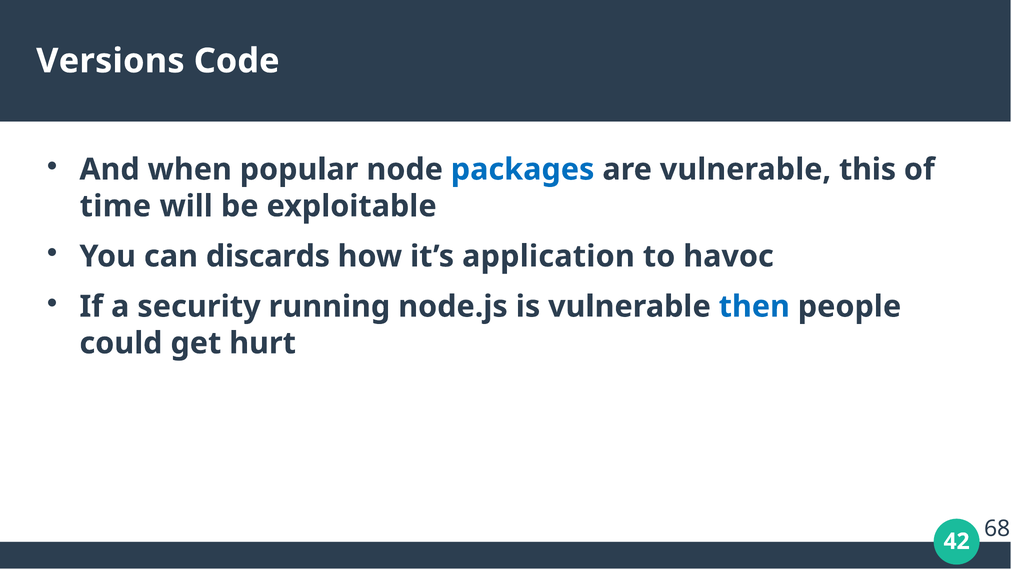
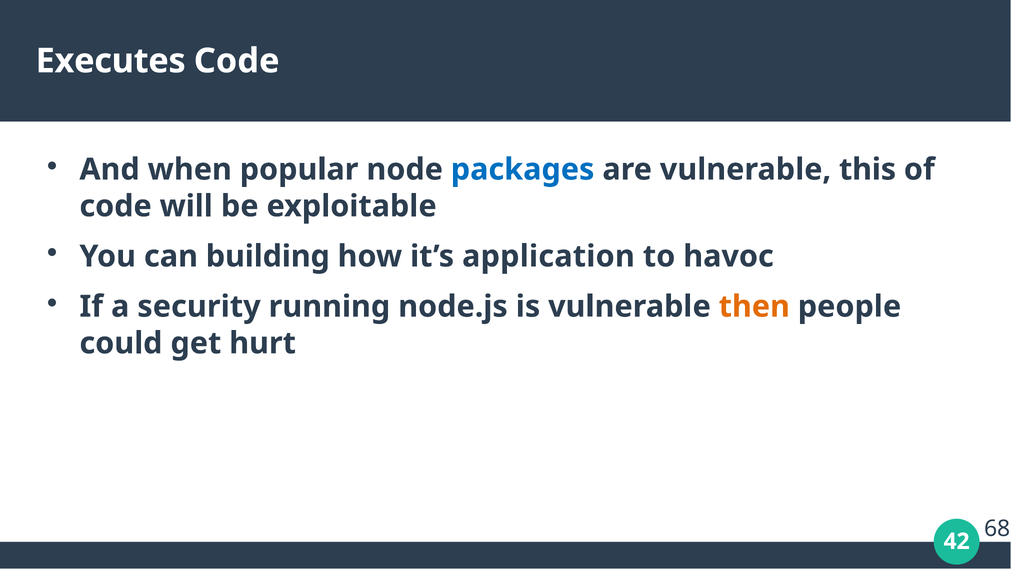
Versions: Versions -> Executes (111, 61)
time: time -> code (116, 206)
discards: discards -> building (268, 256)
then colour: blue -> orange (754, 306)
